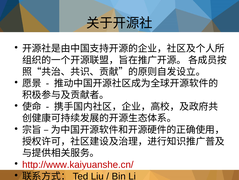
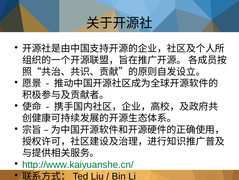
http://www.kaiyuanshe.cn/ colour: red -> green (78, 164)
